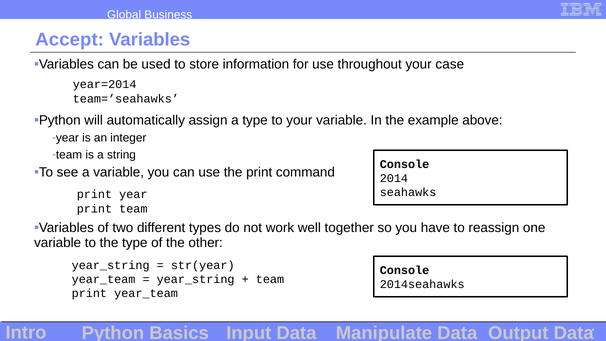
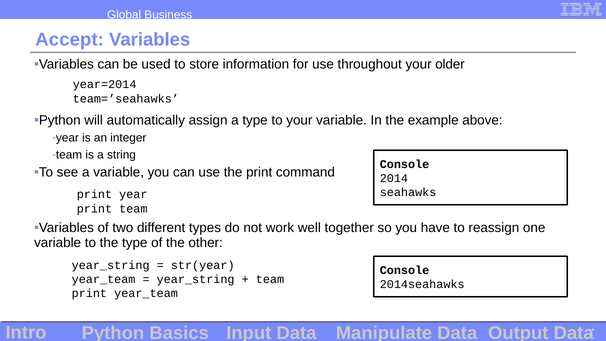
case: case -> older (450, 64)
